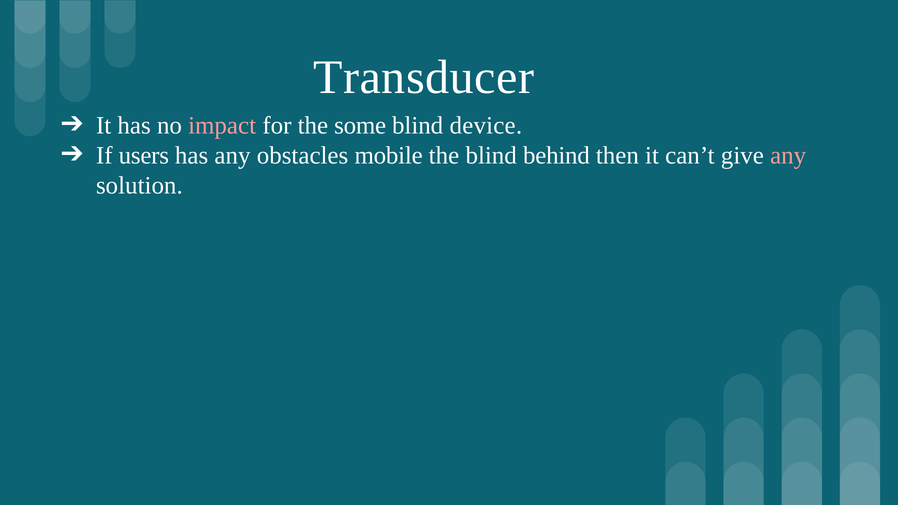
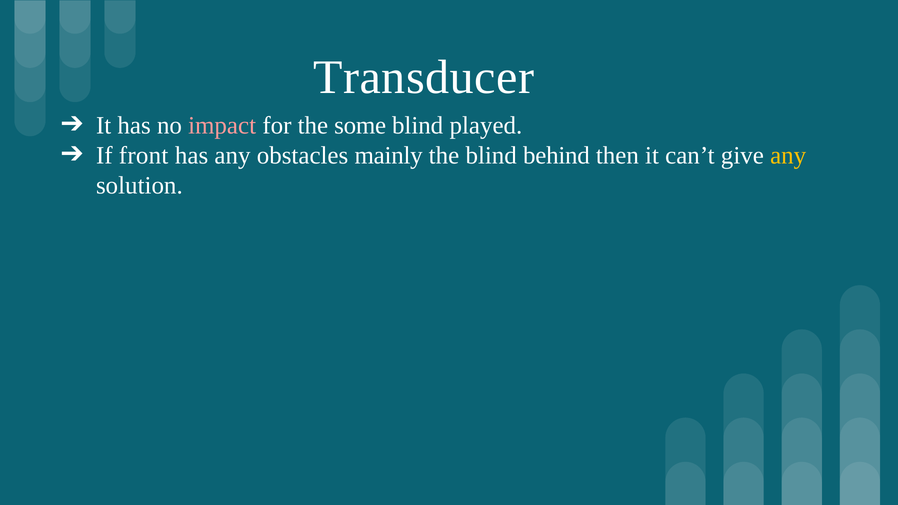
device: device -> played (486, 126)
users: users -> front (144, 156)
mobile: mobile -> mainly (389, 156)
any colour: pink -> yellow (788, 156)
